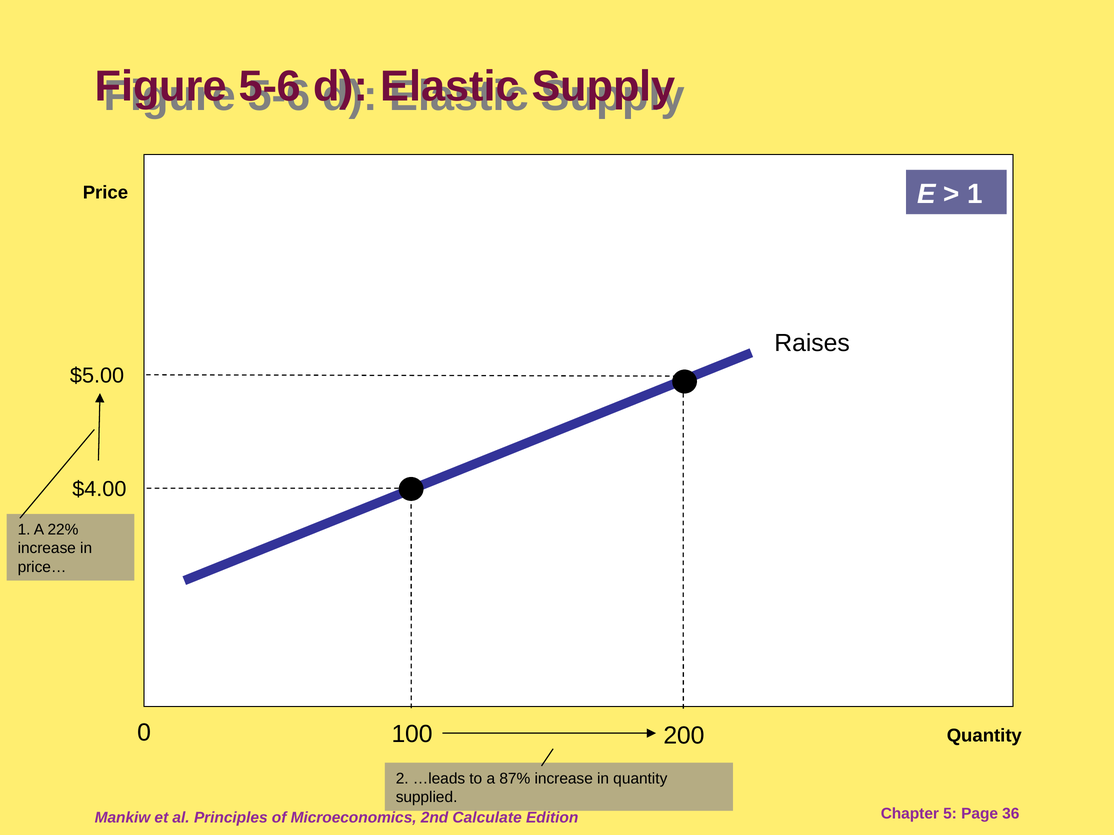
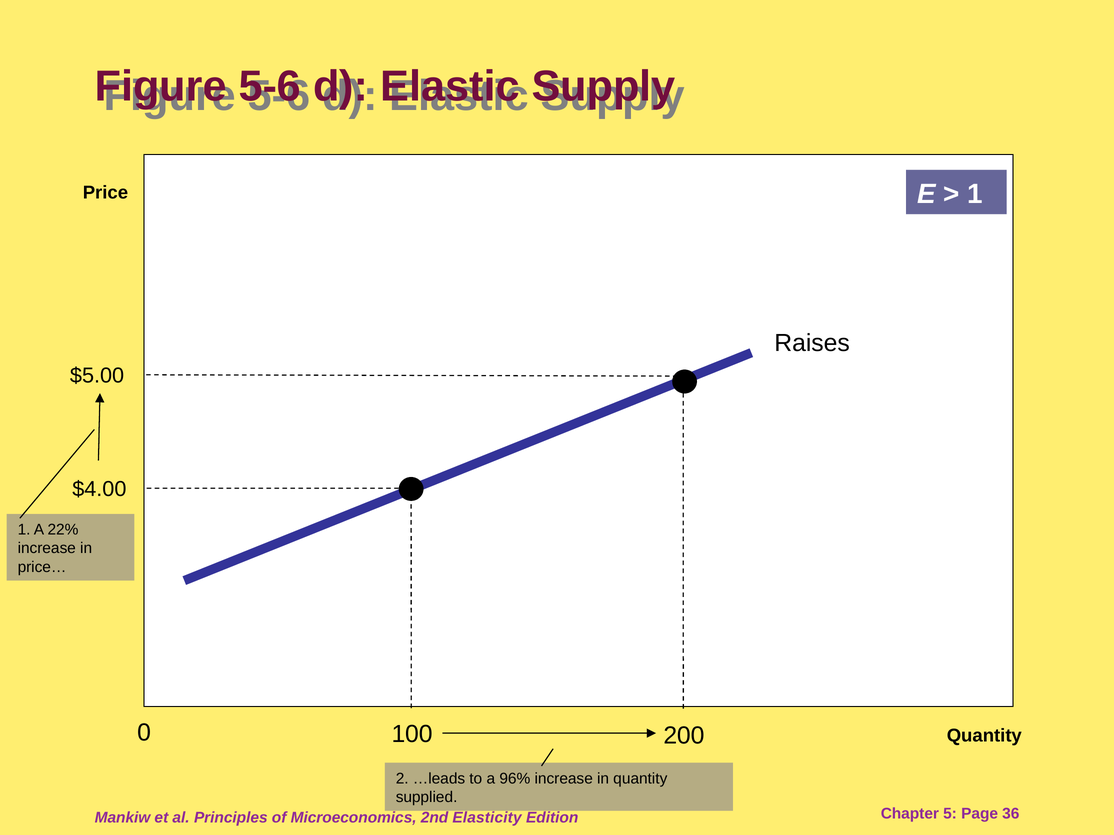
87%: 87% -> 96% (515, 779)
Calculate: Calculate -> Elasticity (487, 818)
